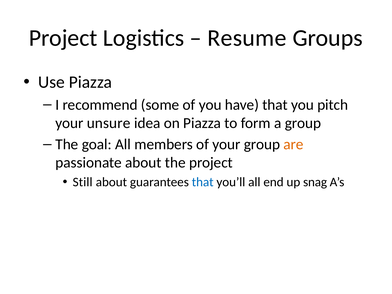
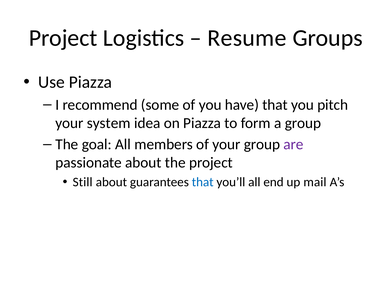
unsure: unsure -> system (109, 123)
are colour: orange -> purple (293, 144)
snag: snag -> mail (315, 182)
